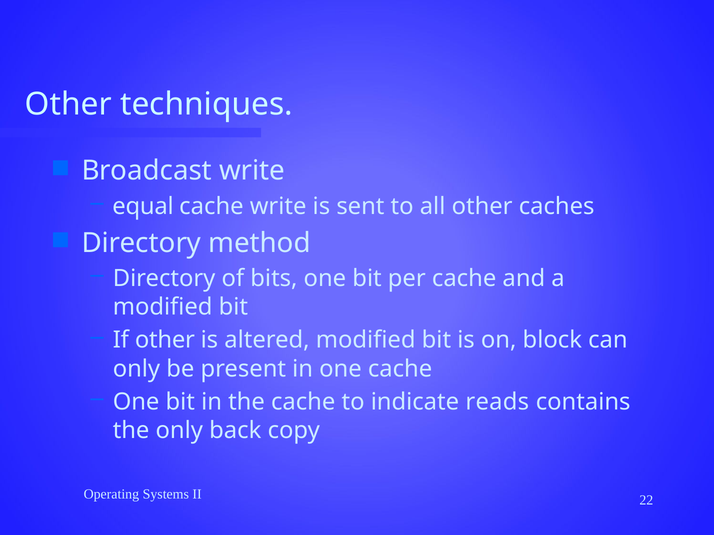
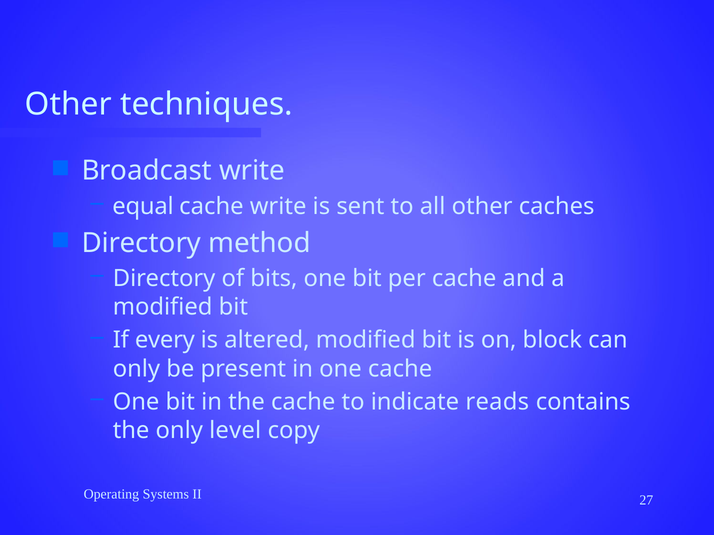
If other: other -> every (165, 340)
back: back -> level (235, 431)
22: 22 -> 27 (646, 501)
